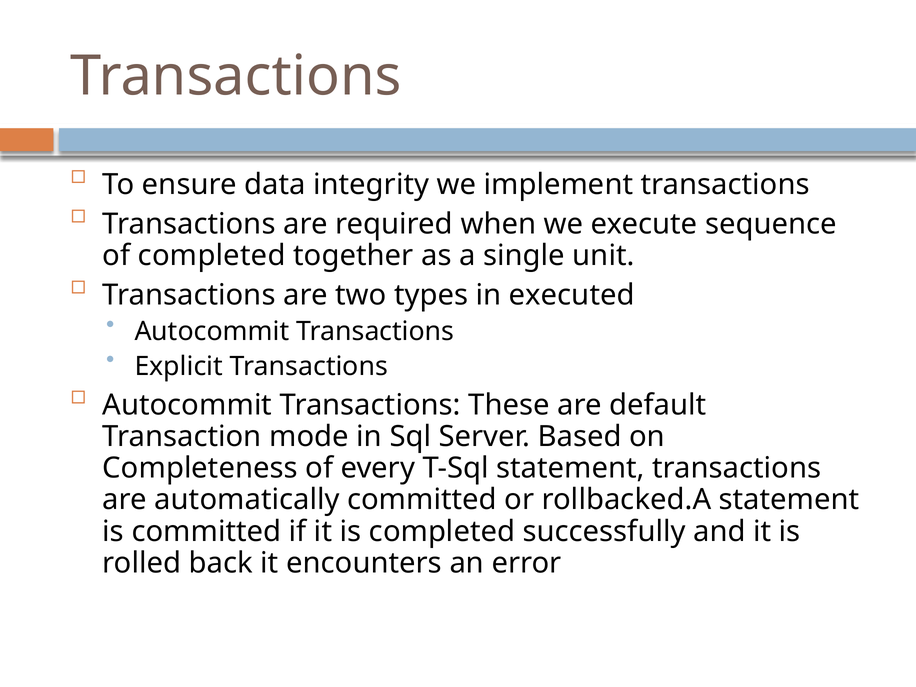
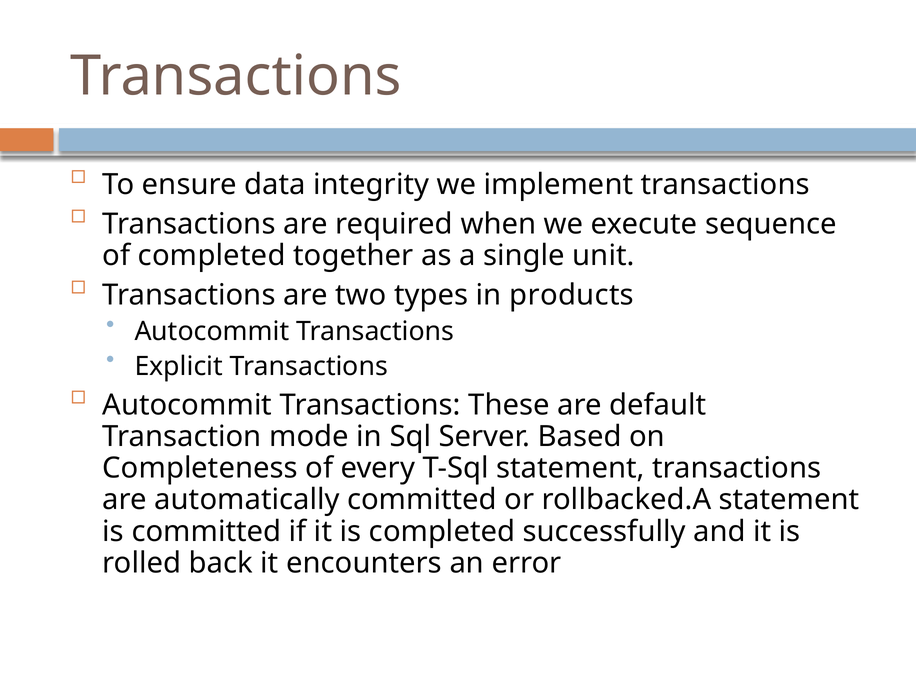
executed: executed -> products (572, 295)
